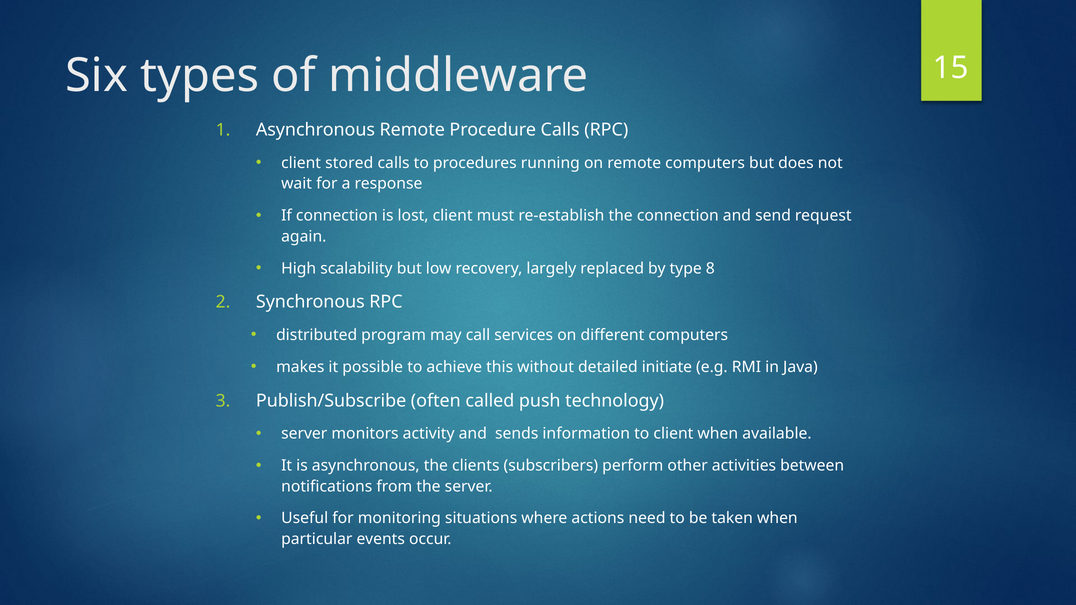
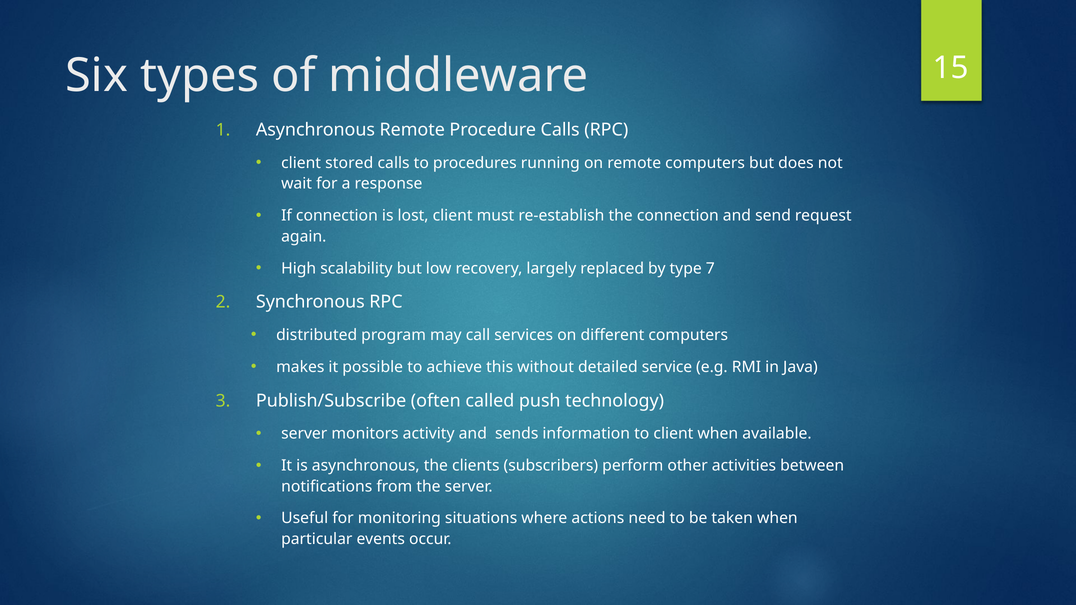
8: 8 -> 7 (710, 268)
initiate: initiate -> service (667, 367)
